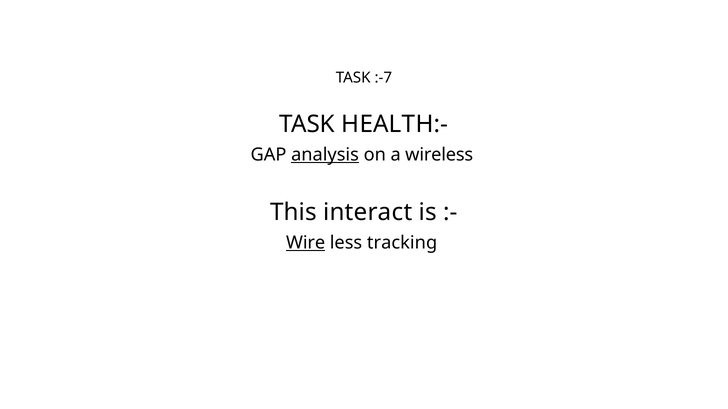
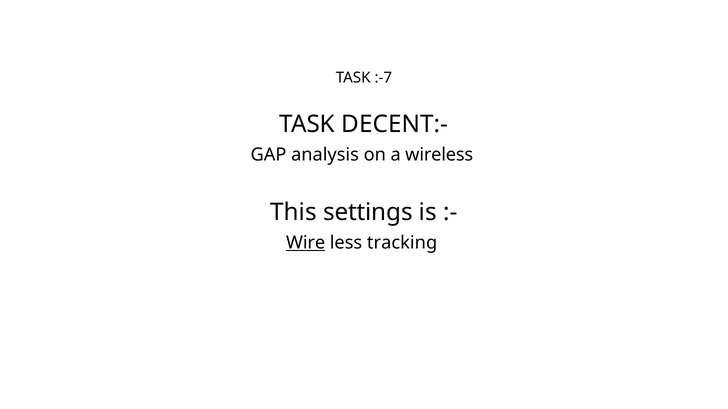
HEALTH:-: HEALTH:- -> DECENT:- (395, 124)
analysis underline: present -> none (325, 155)
interact: interact -> settings (368, 213)
